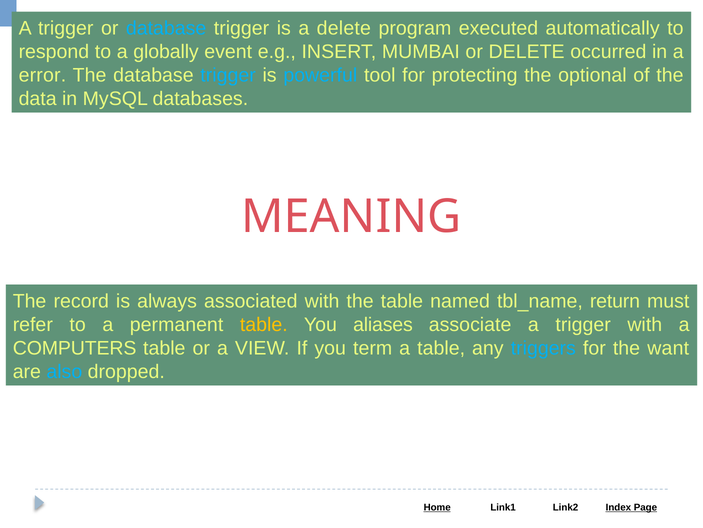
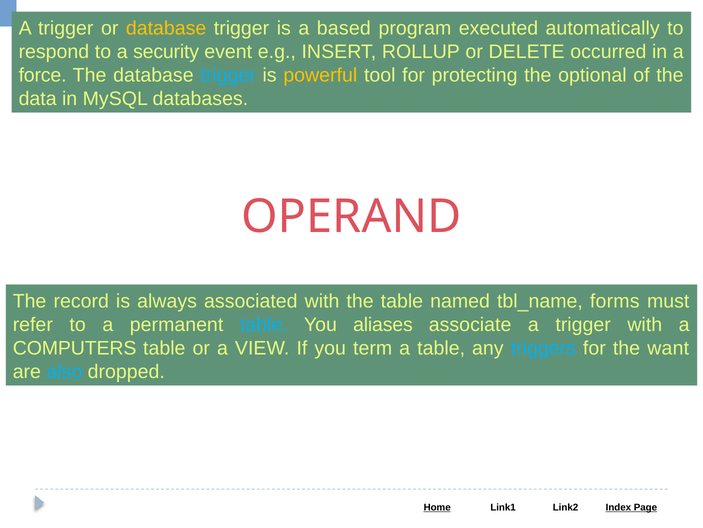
database colour: light blue -> yellow (166, 28)
a delete: delete -> based (344, 28)
globally: globally -> security (166, 52)
MUMBAI: MUMBAI -> ROLLUP (421, 52)
error: error -> force (43, 75)
powerful colour: light blue -> yellow (320, 75)
MEANING: MEANING -> OPERAND (351, 216)
return: return -> forms (615, 301)
table colour: yellow -> light blue (264, 324)
